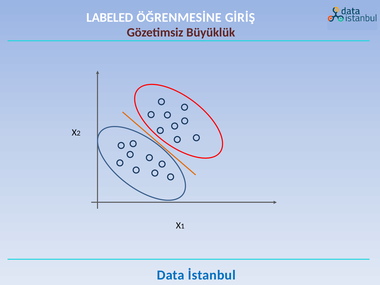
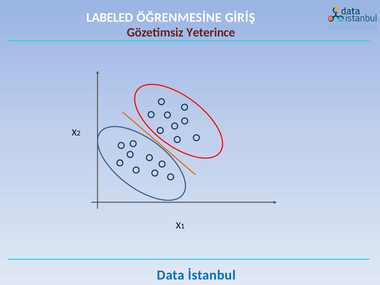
Büyüklük: Büyüklük -> Yeterince (211, 33)
